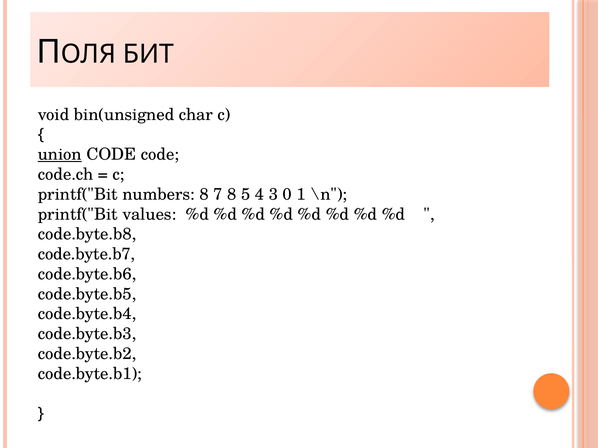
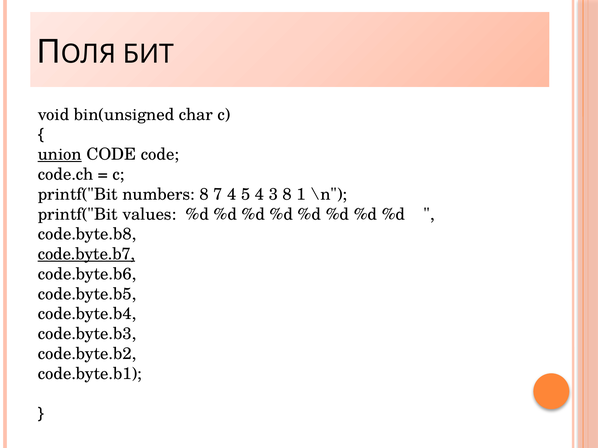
7 8: 8 -> 4 (232, 194)
3 0: 0 -> 8 (287, 194)
code.byte.b7 underline: none -> present (87, 254)
